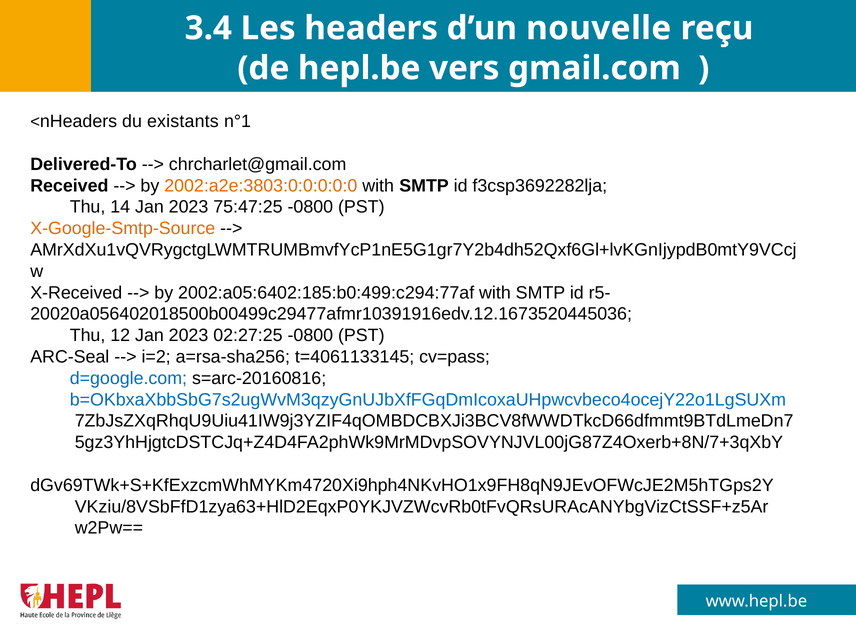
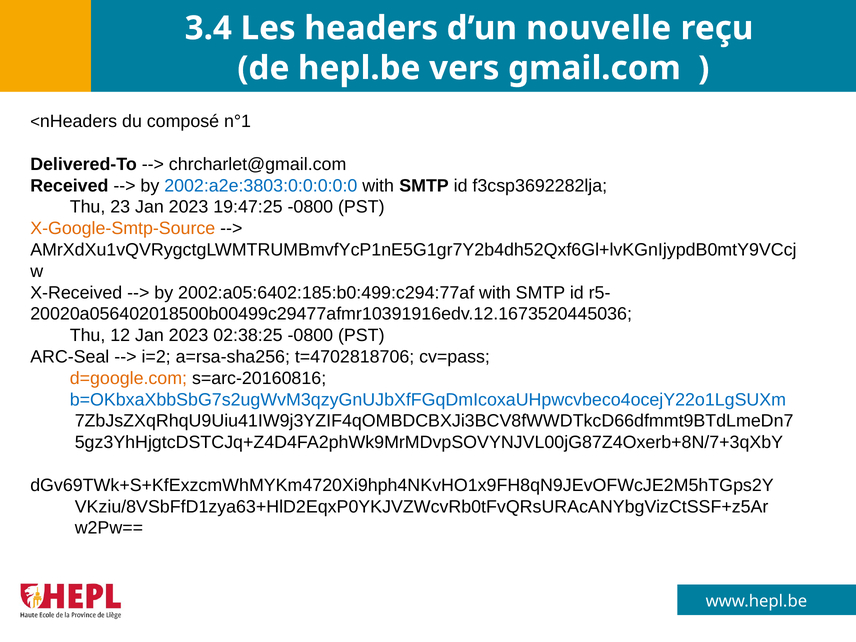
existants: existants -> composé (183, 121)
2002:a2e:3803:0:0:0:0:0 colour: orange -> blue (261, 186)
14: 14 -> 23 (120, 207)
75:47:25: 75:47:25 -> 19:47:25 (248, 207)
02:27:25: 02:27:25 -> 02:38:25 (248, 335)
t=4061133145: t=4061133145 -> t=4702818706 (355, 357)
d=google.com colour: blue -> orange (128, 378)
